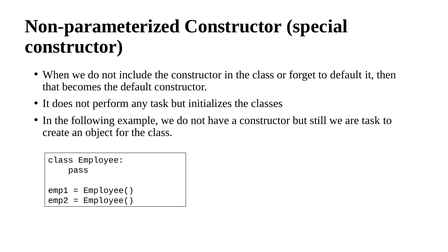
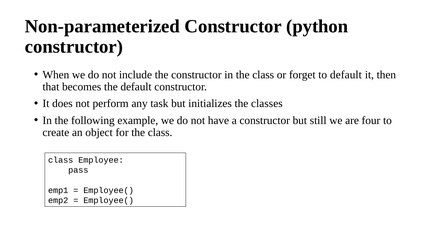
special: special -> python (317, 26)
are task: task -> four (371, 120)
